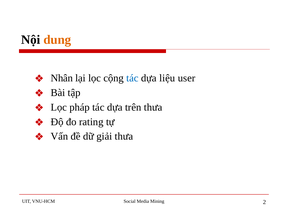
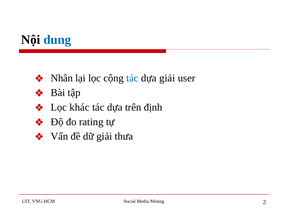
dung colour: orange -> blue (57, 40)
dựa liệu: liệu -> giải (167, 78)
pháp: pháp -> khác (80, 107)
trên thưa: thưa -> định (153, 107)
